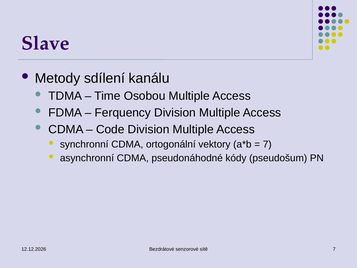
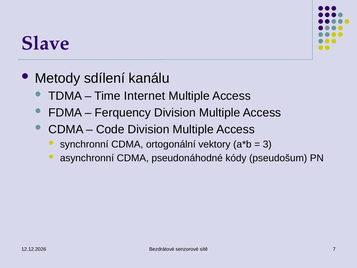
Osobou: Osobou -> Internet (145, 96)
7: 7 -> 3 (267, 144)
